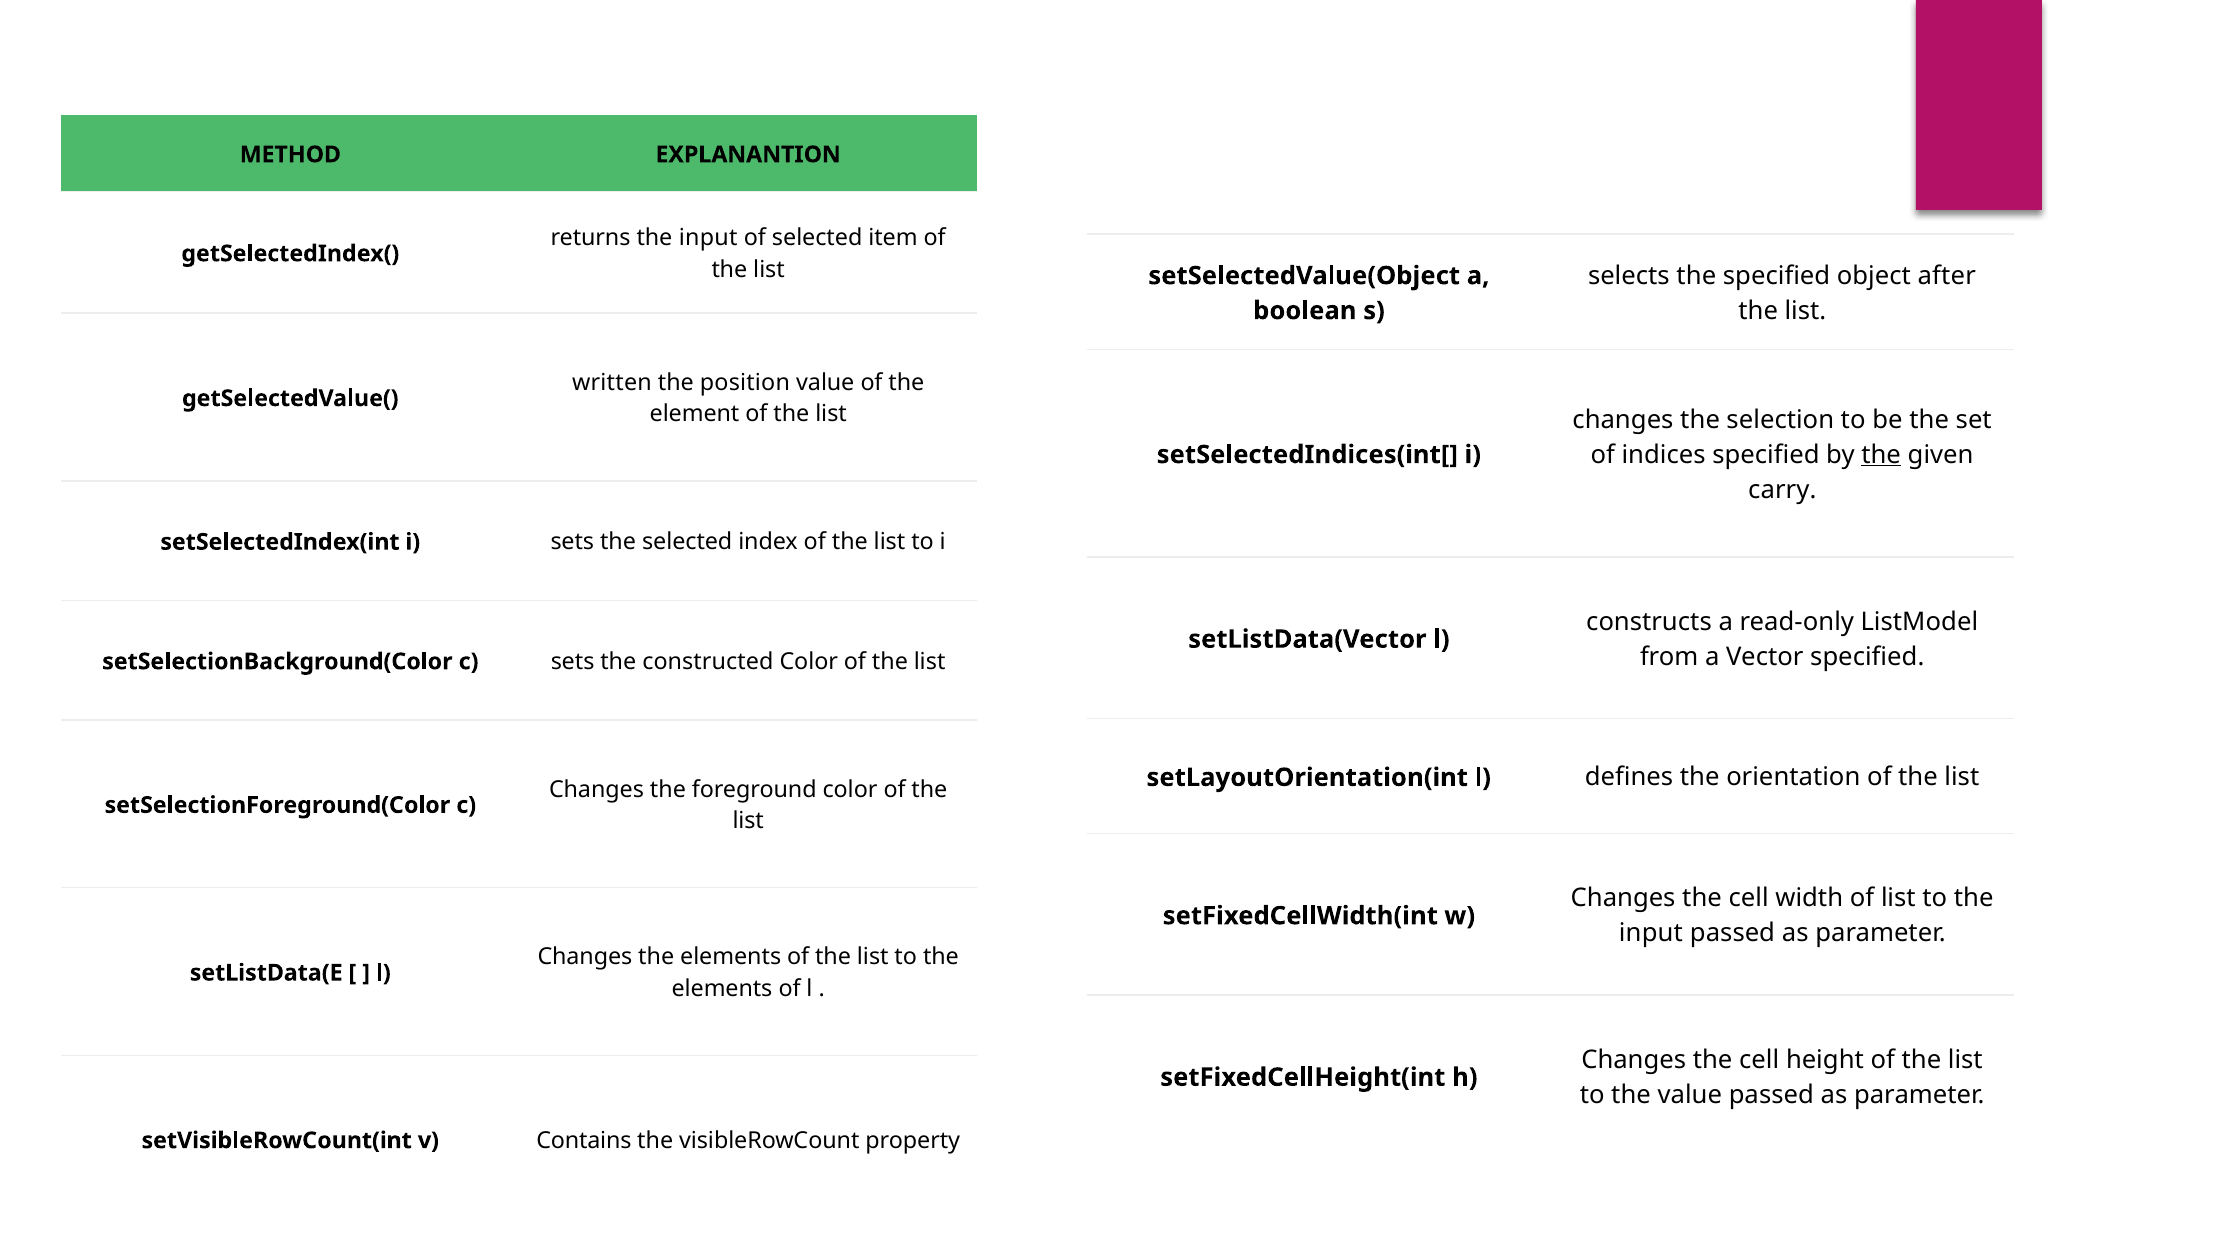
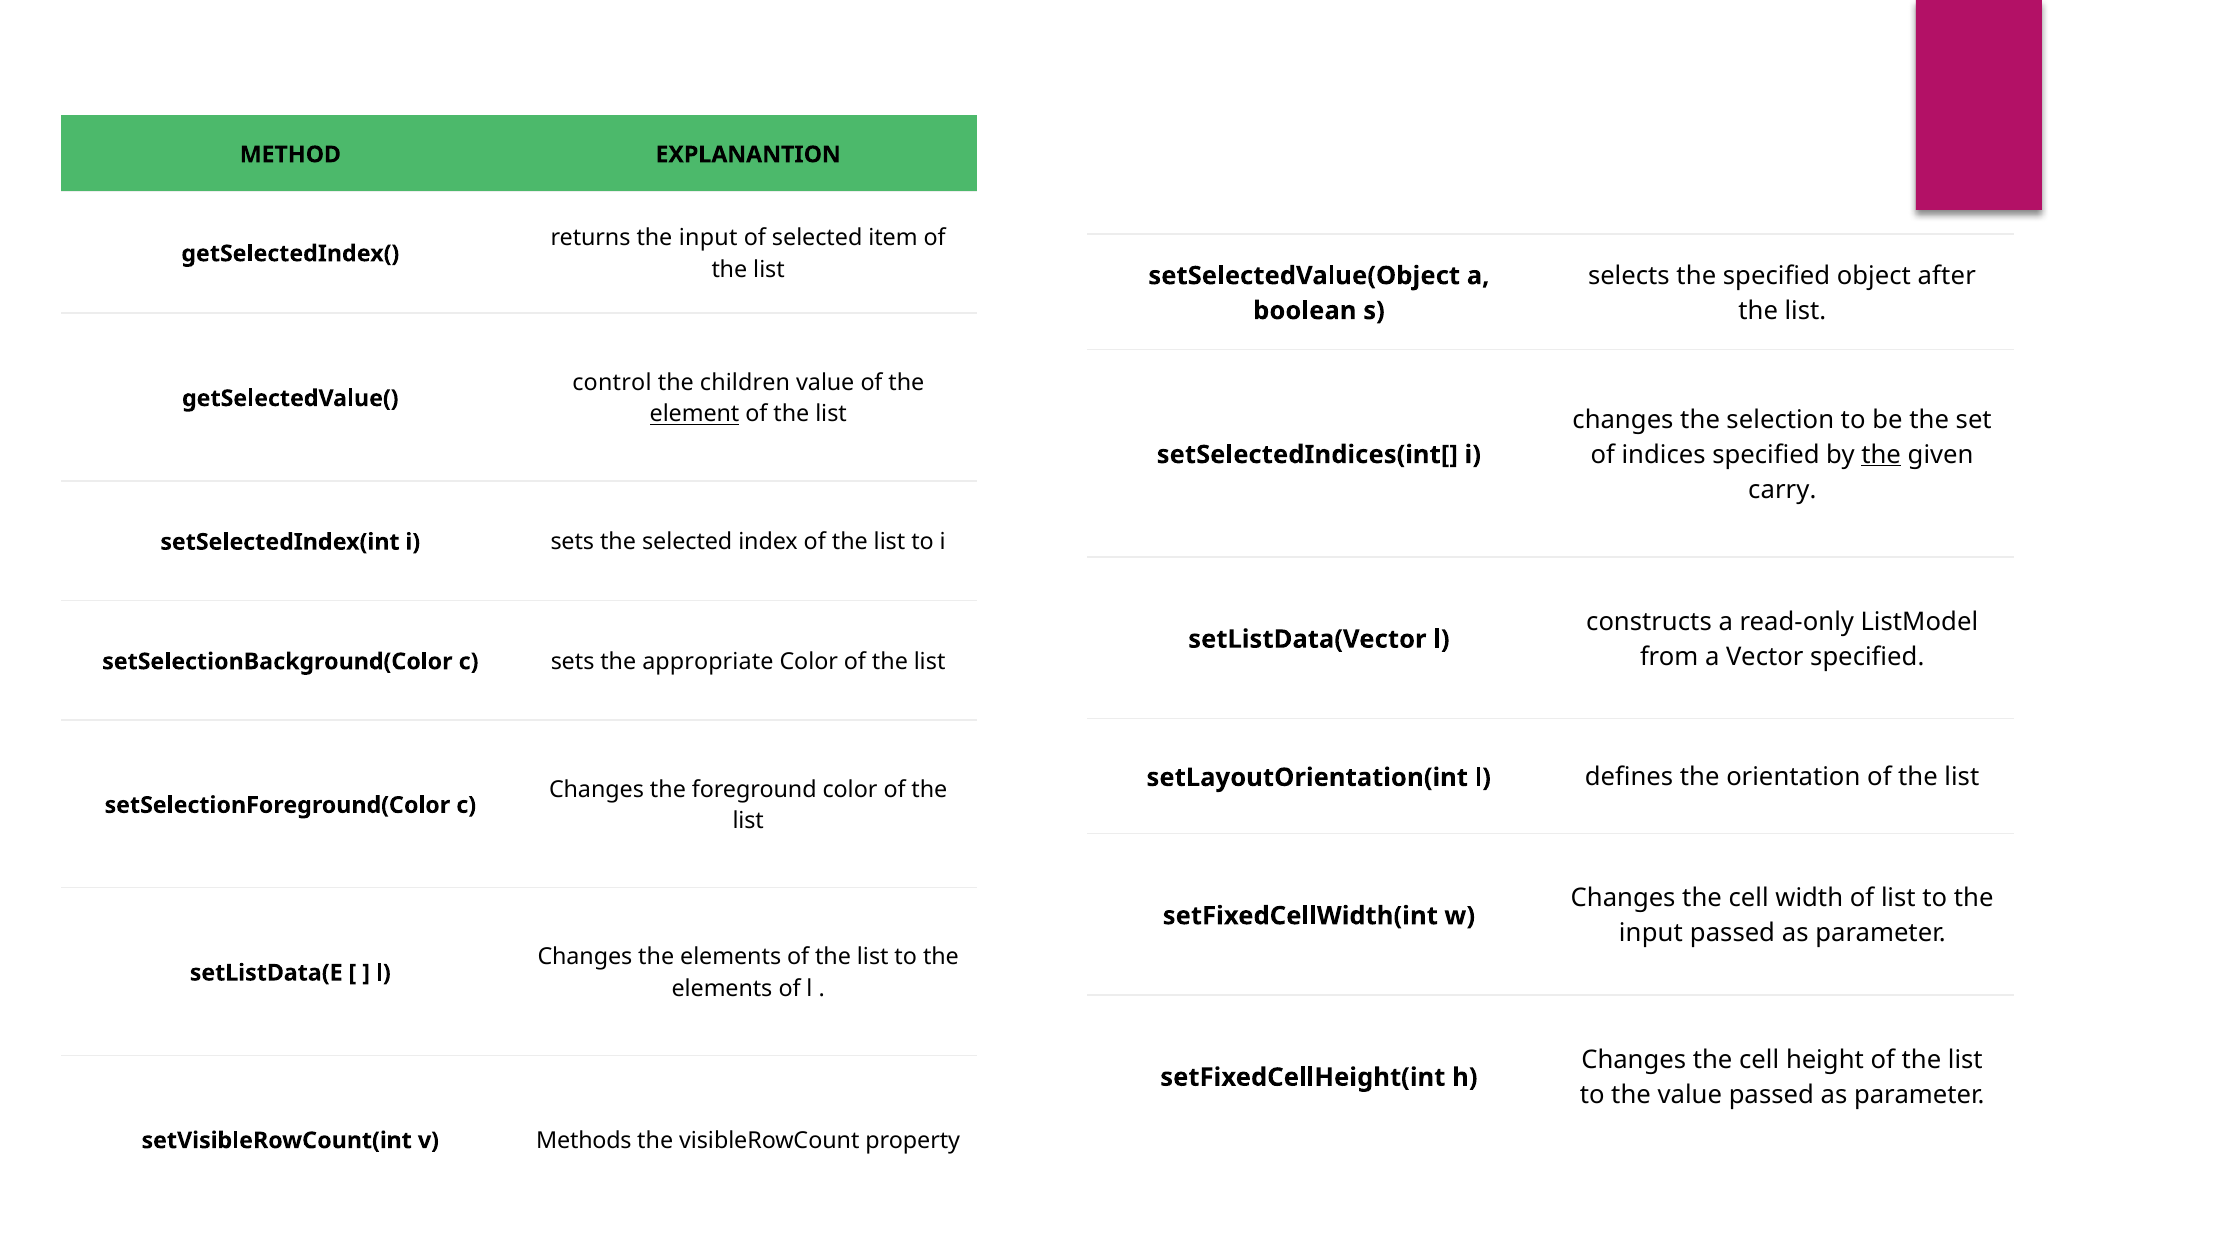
written: written -> control (612, 383)
position: position -> children (745, 383)
element underline: none -> present (695, 414)
constructed: constructed -> appropriate (708, 662)
Contains: Contains -> Methods (584, 1140)
